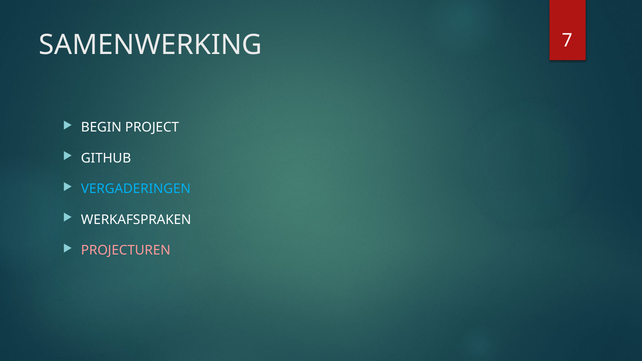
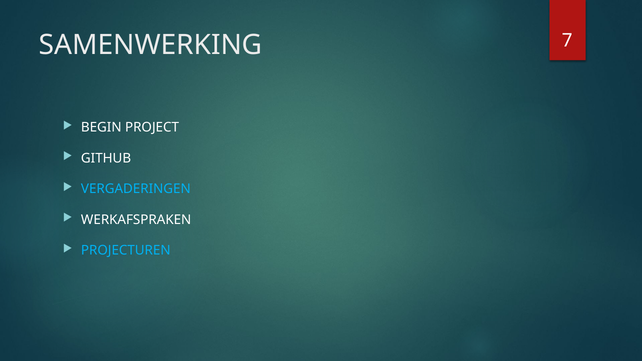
PROJECTUREN colour: pink -> light blue (126, 251)
